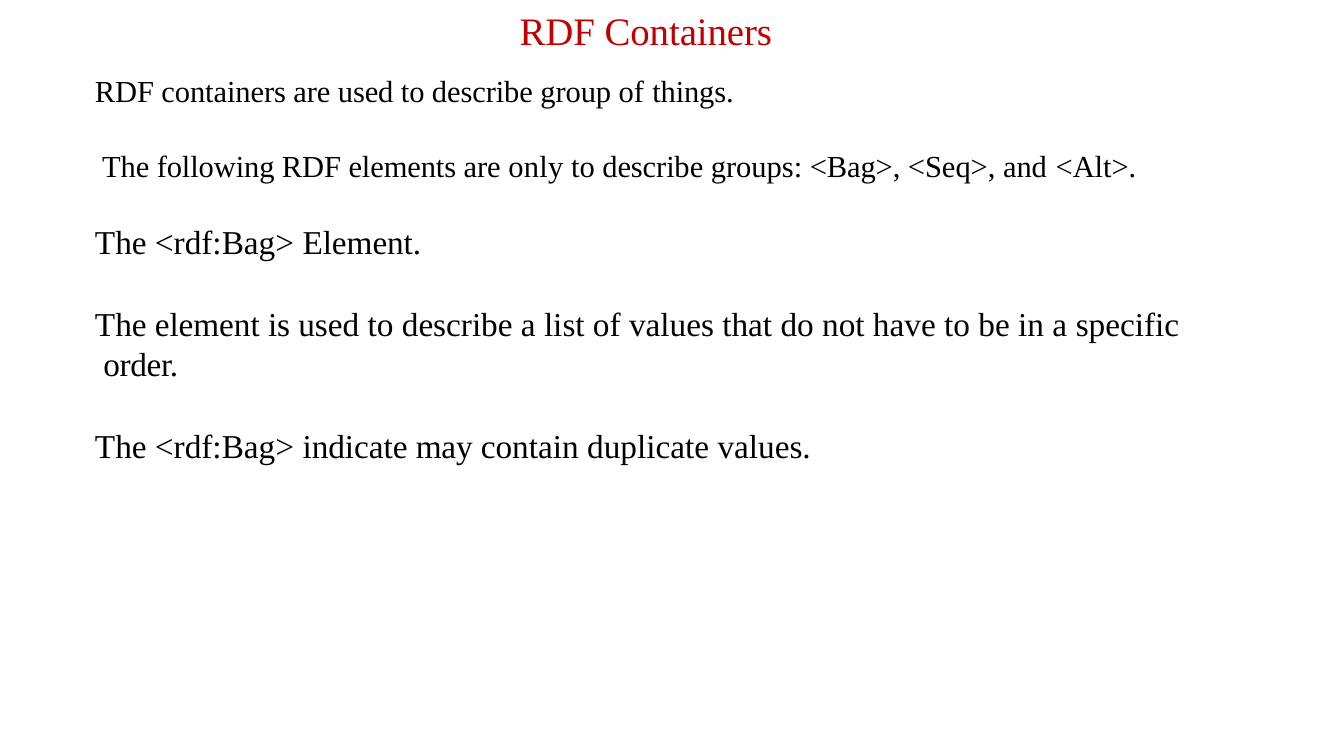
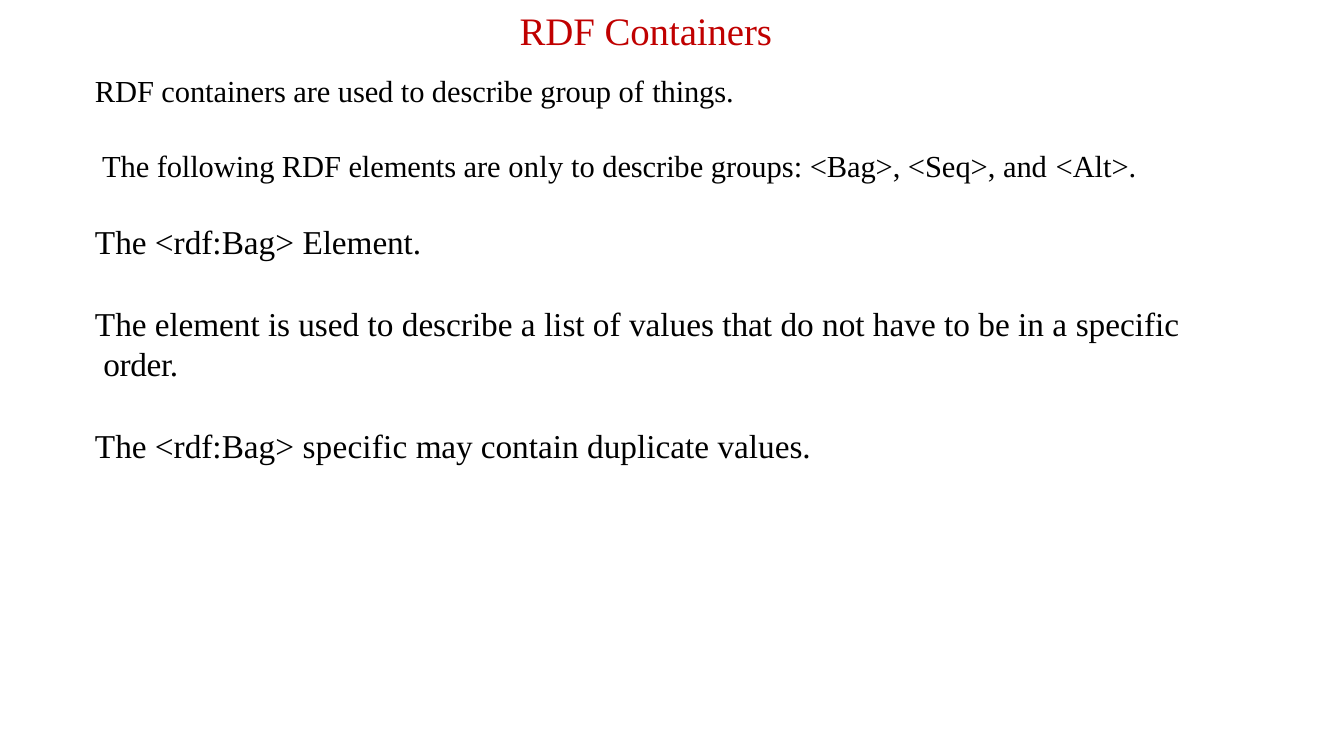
<rdf:Bag> indicate: indicate -> specific (355, 447)
